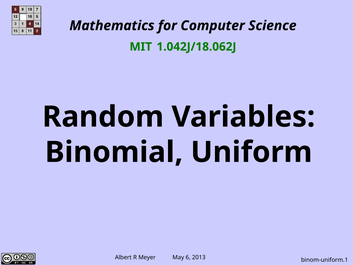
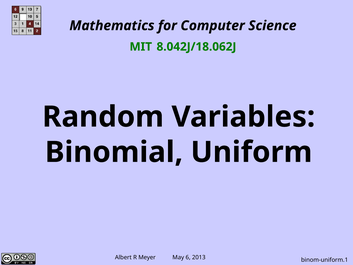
1.042J/18.062J: 1.042J/18.062J -> 8.042J/18.062J (196, 47)
